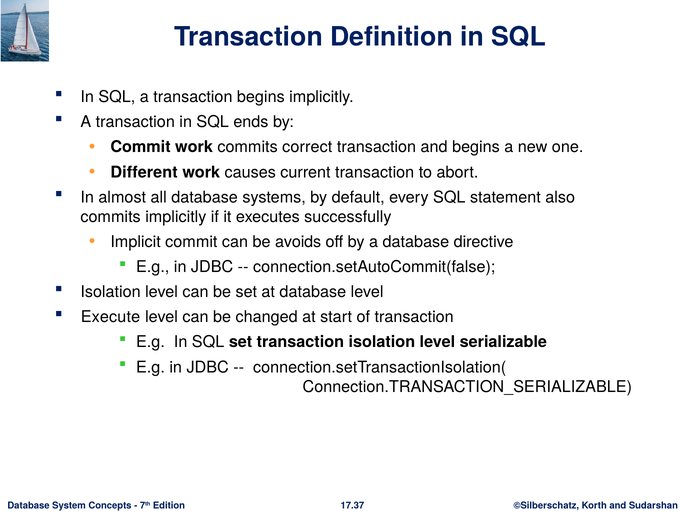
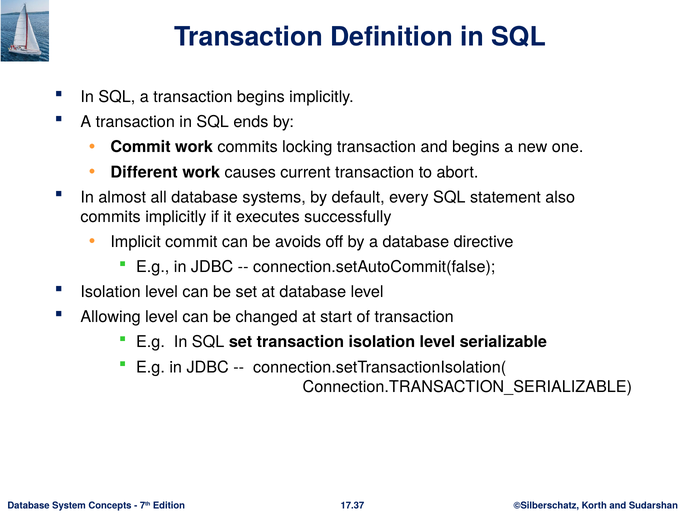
correct: correct -> locking (307, 147)
Execute: Execute -> Allowing (111, 317)
